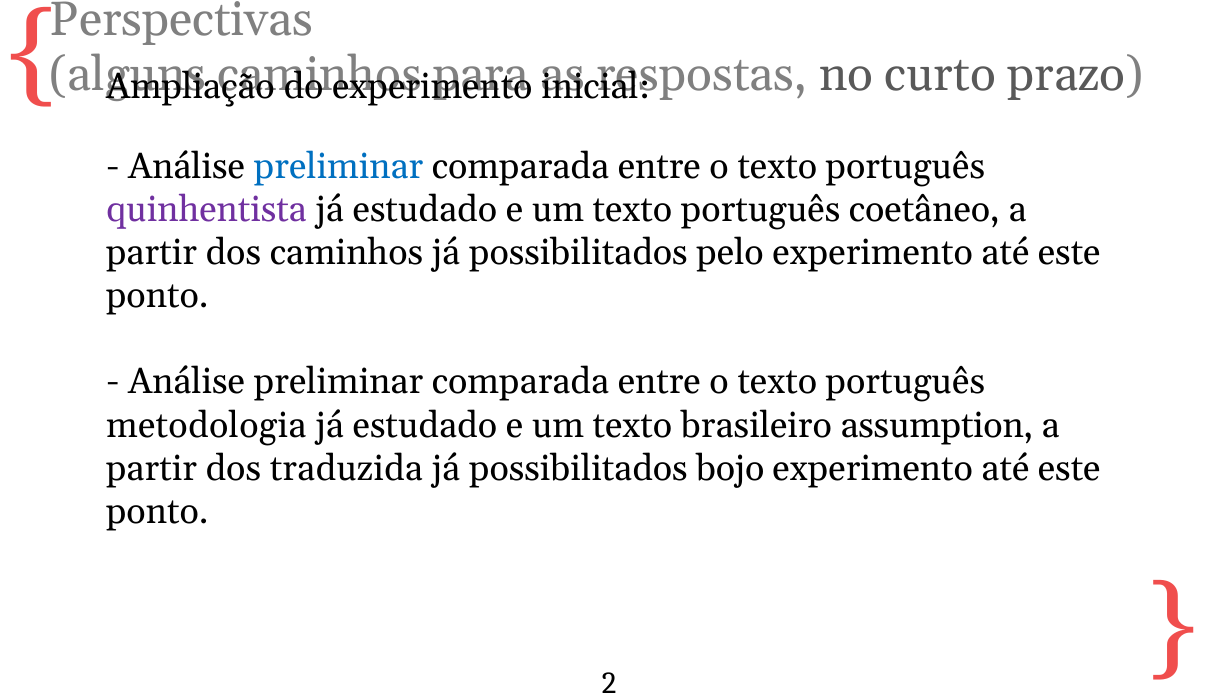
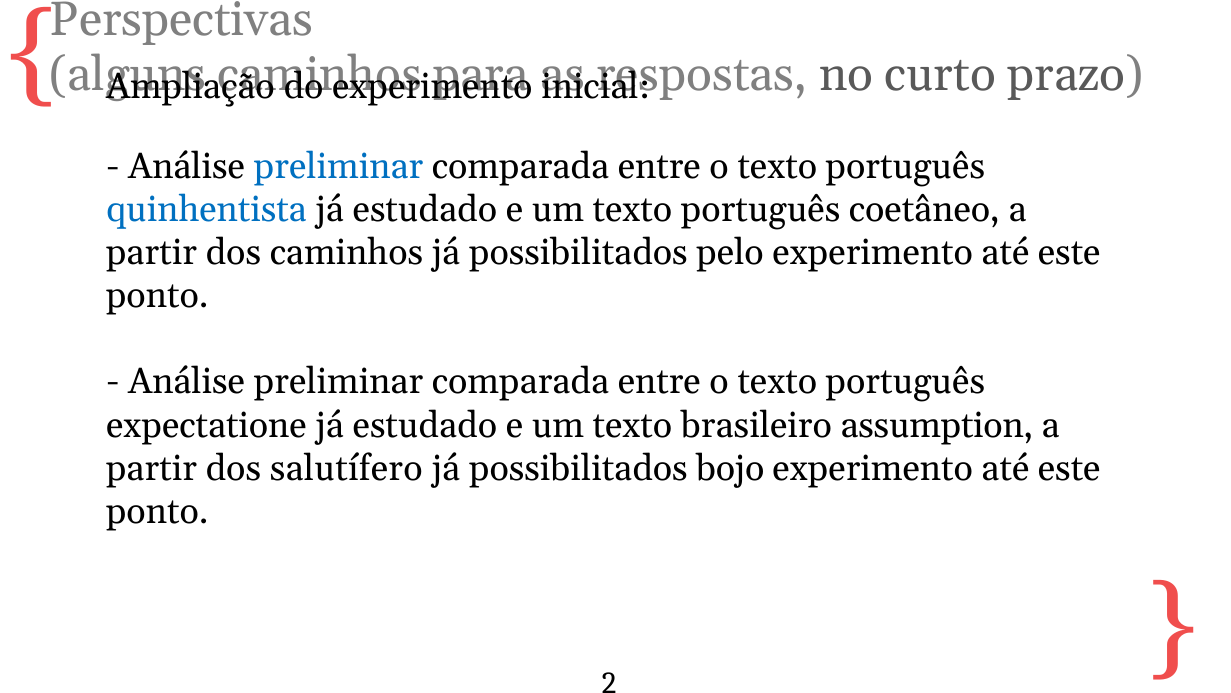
quinhentista colour: purple -> blue (206, 209)
metodologia: metodologia -> expectatione (206, 425)
traduzida: traduzida -> salutífero (346, 468)
